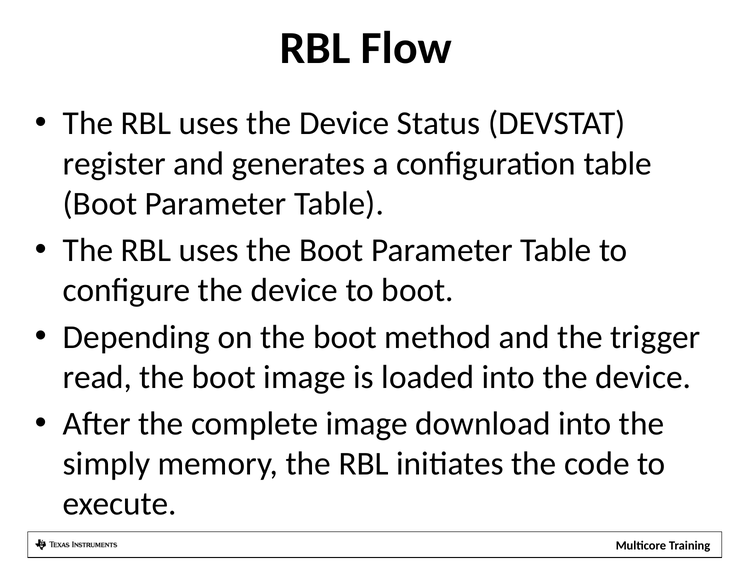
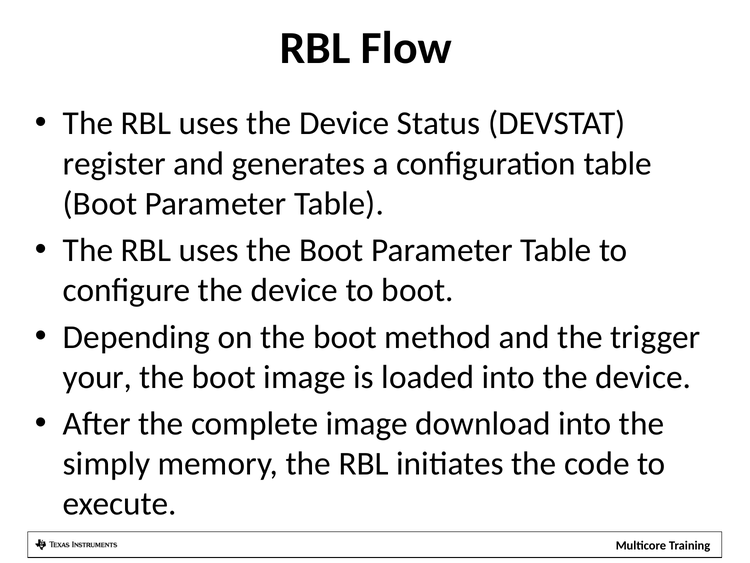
read: read -> your (97, 377)
